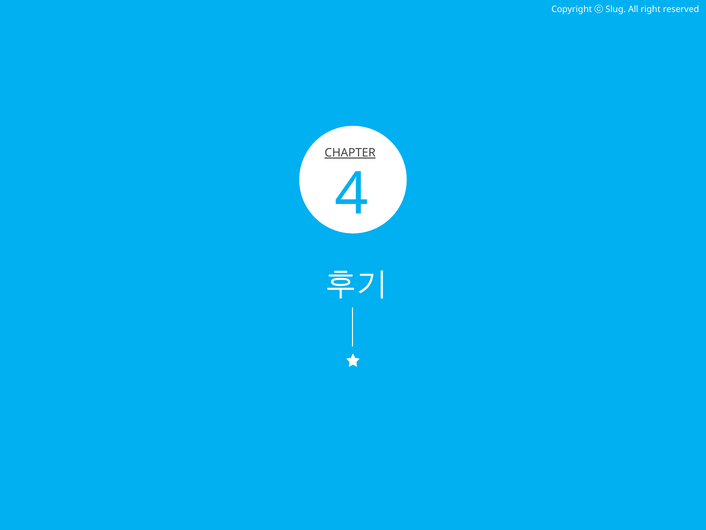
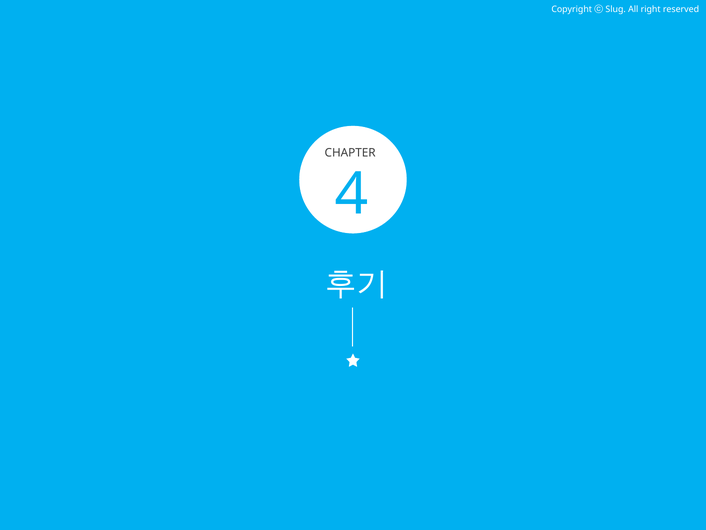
CHAPTER underline: present -> none (350, 153)
